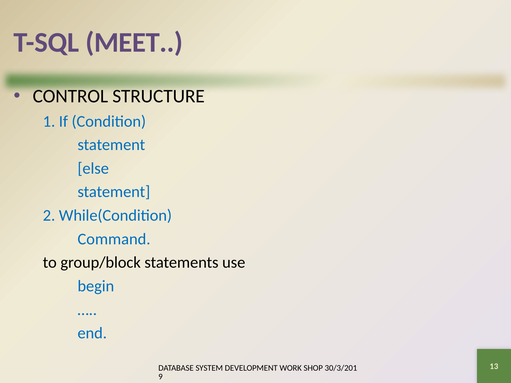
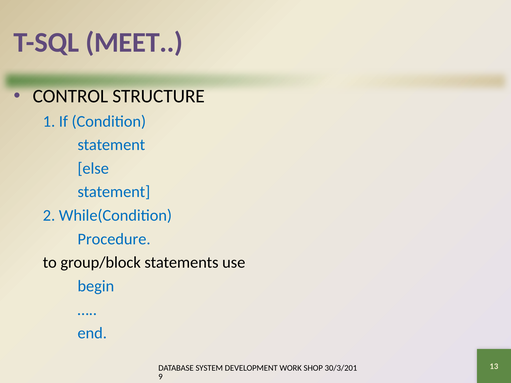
Command: Command -> Procedure (114, 239)
